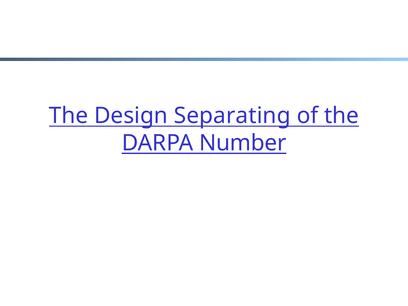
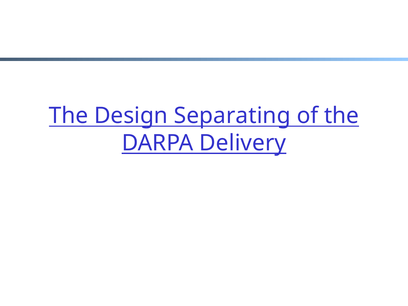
Number: Number -> Delivery (243, 143)
